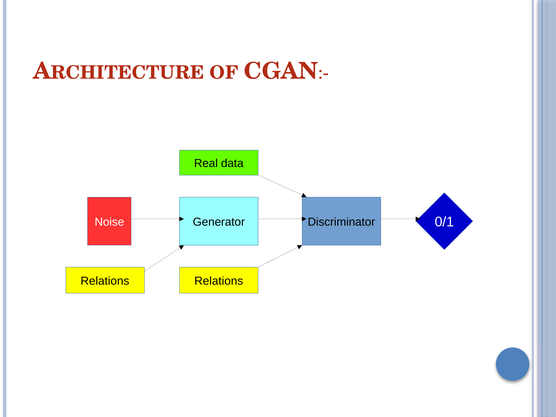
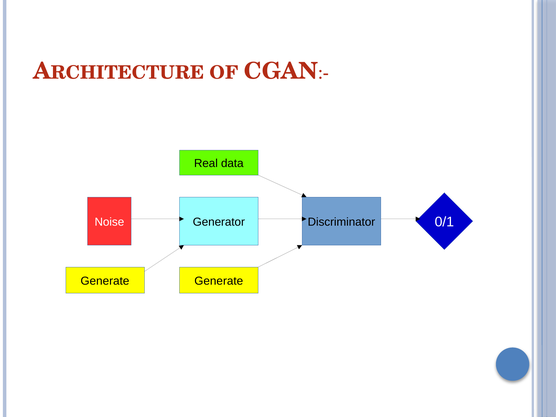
Relations: Relations -> Generate (105, 281)
Relations: Relations -> Generate (219, 281)
